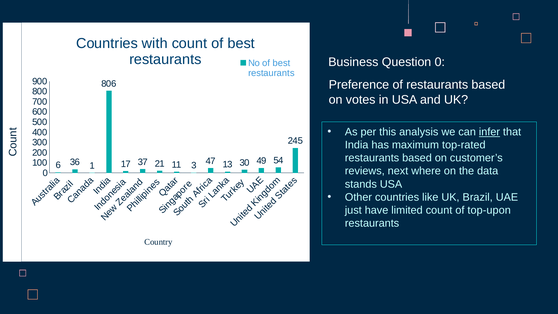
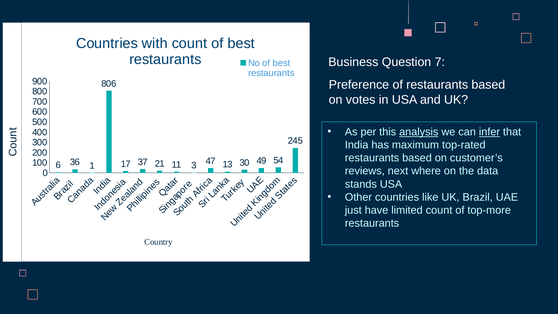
Question 0: 0 -> 7 (440, 62)
analysis underline: none -> present (419, 132)
top-upon: top-upon -> top-more (489, 210)
